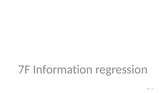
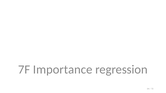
Information: Information -> Importance (63, 70)
